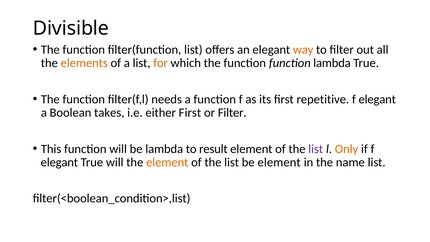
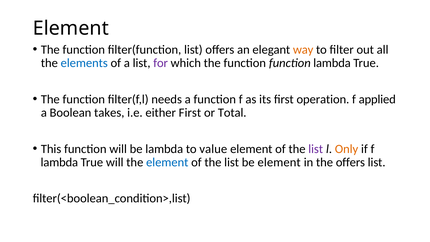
Divisible: Divisible -> Element (71, 28)
elements colour: orange -> blue (84, 63)
for colour: orange -> purple (161, 63)
repetitive: repetitive -> operation (323, 99)
elegant: elegant -> applied (377, 99)
or Filter: Filter -> Total (232, 113)
result: result -> value (213, 149)
elegant: elegant -> lambda (59, 162)
element colour: orange -> blue (167, 162)
the name: name -> offers (350, 162)
